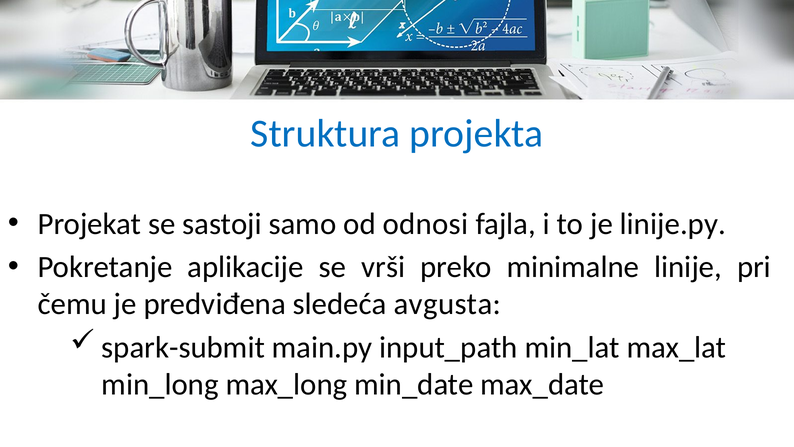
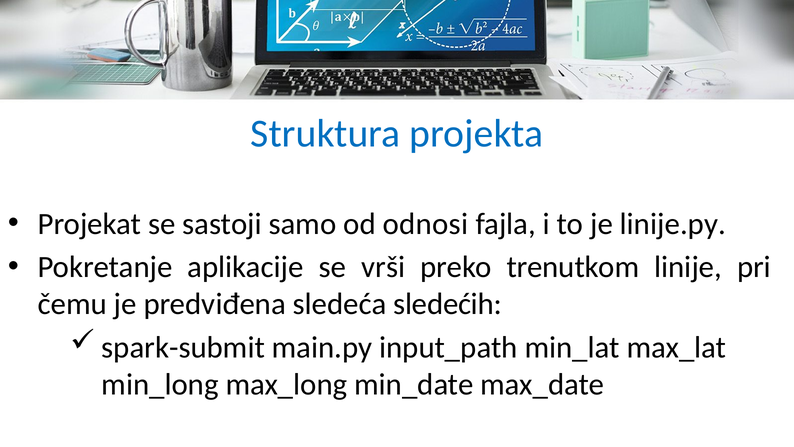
minimalne: minimalne -> trenutkom (573, 267)
avgusta: avgusta -> sledećih (448, 304)
